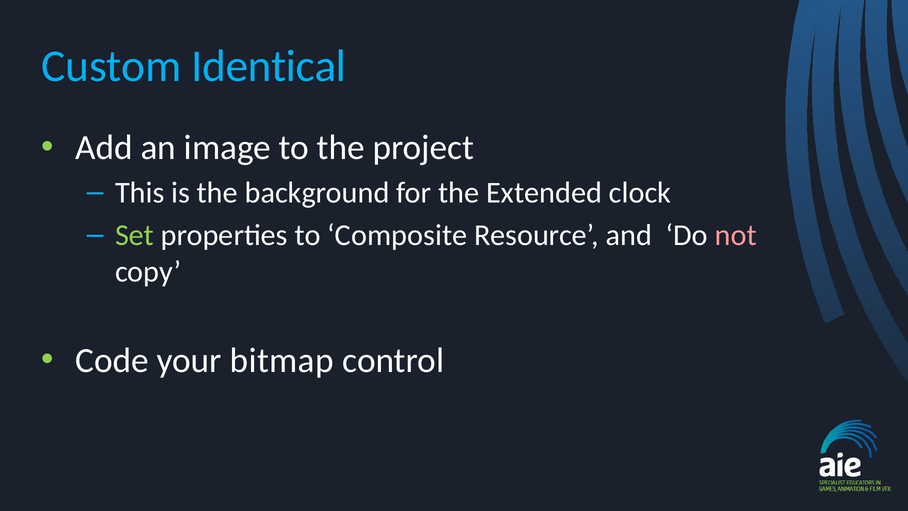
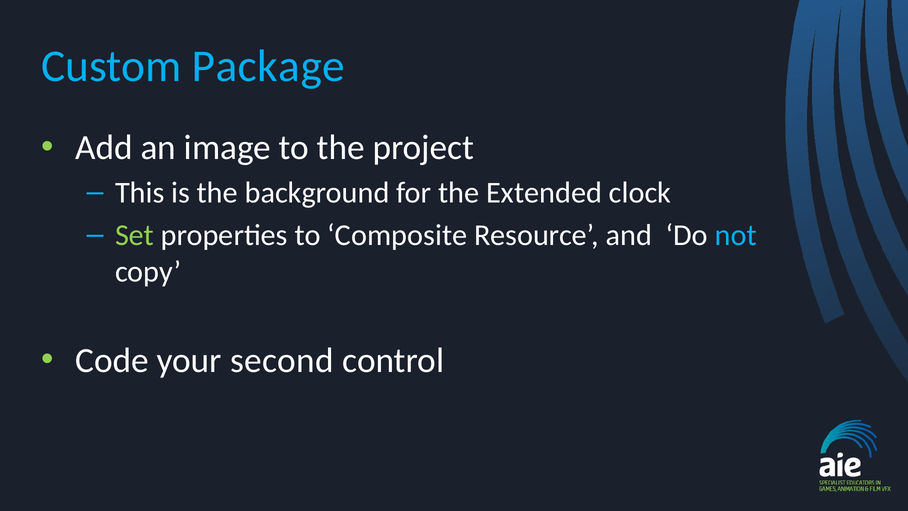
Identical: Identical -> Package (268, 66)
not colour: pink -> light blue (736, 235)
bitmap: bitmap -> second (282, 361)
